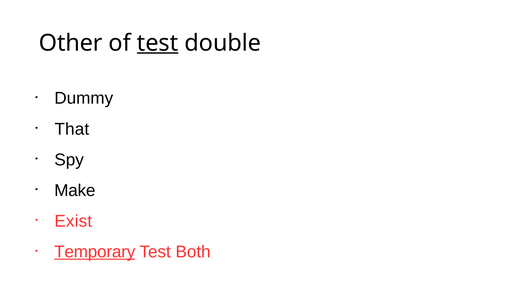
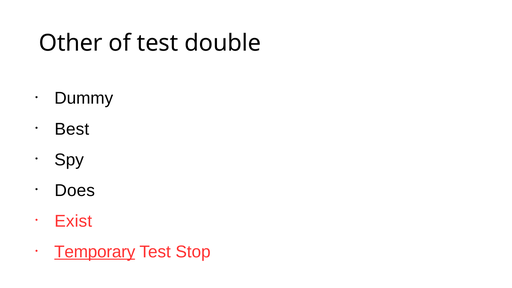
test underline: present -> none (158, 43)
That: That -> Best (72, 129)
Make: Make -> Does (75, 190)
Both: Both -> Stop (193, 252)
